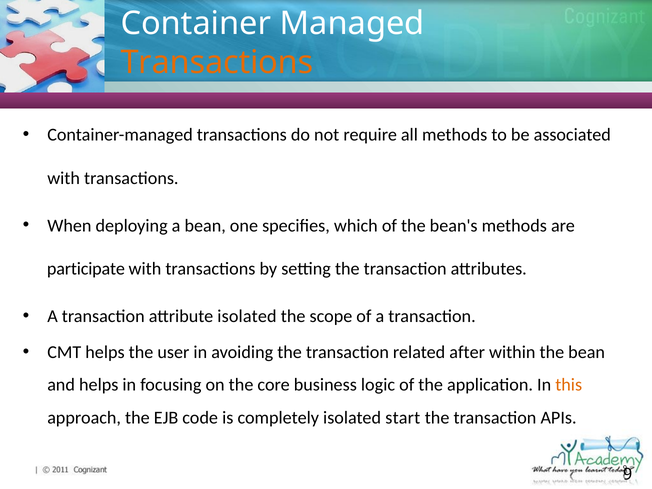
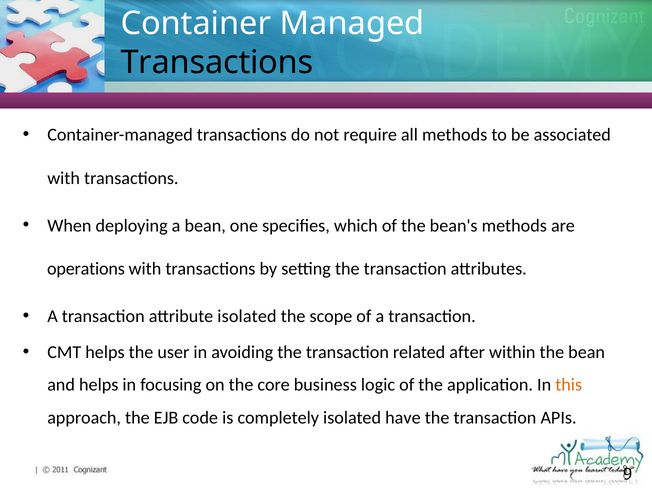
Transactions colour: orange -> black (217, 63)
participate: participate -> operations (86, 269)
start: start -> have (403, 418)
